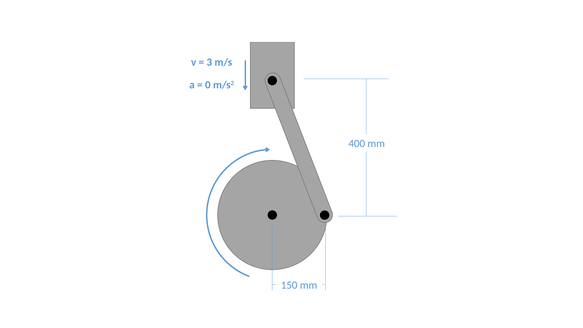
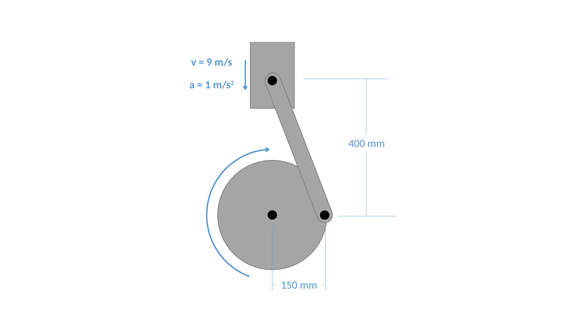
3: 3 -> 9 (209, 62)
0: 0 -> 1 (208, 85)
